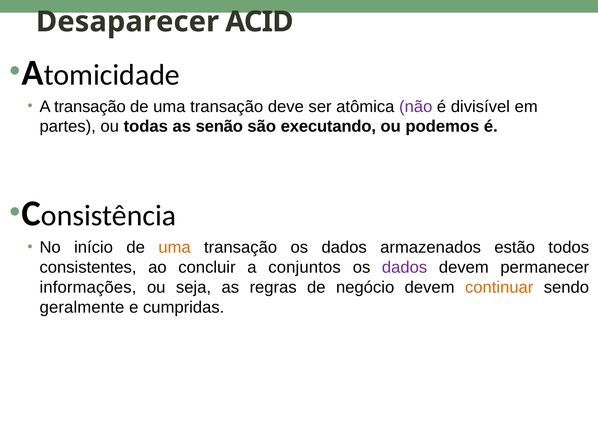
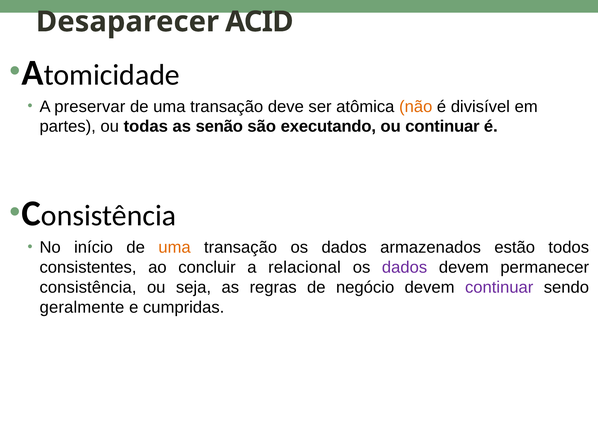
A transação: transação -> preservar (90, 107)
não colour: purple -> orange (416, 107)
ou podemos: podemos -> continuar (442, 127)
conjuntos: conjuntos -> relacional (305, 268)
informações: informações -> consistência (88, 288)
continuar colour: orange -> purple (499, 288)
